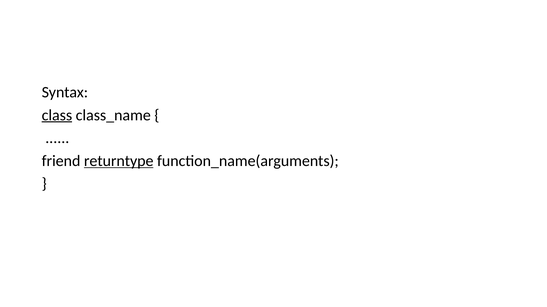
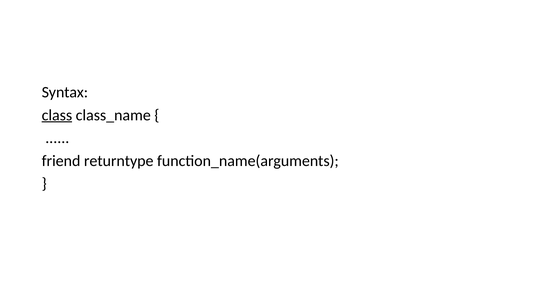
returntype underline: present -> none (119, 161)
